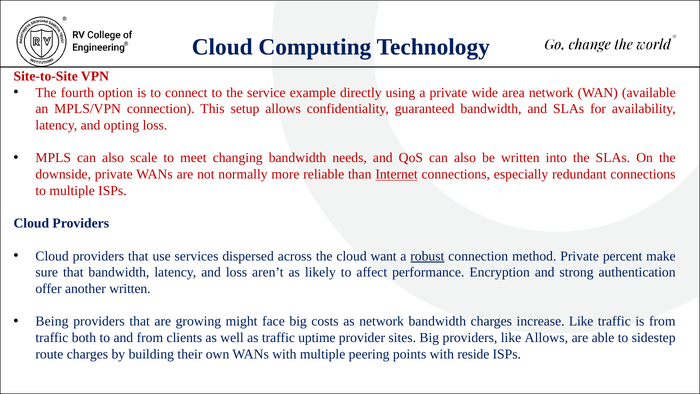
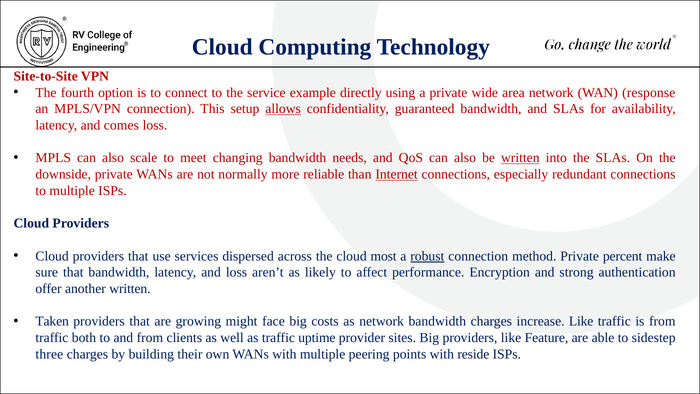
available: available -> response (649, 92)
allows underline: none -> present (283, 109)
opting: opting -> comes (121, 125)
written underline: none -> present (520, 158)
want: want -> most (384, 256)
Being: Being -> Taken (52, 321)
like Allows: Allows -> Feature (547, 338)
route: route -> three (49, 354)
